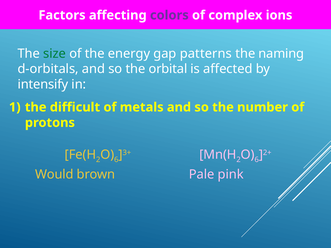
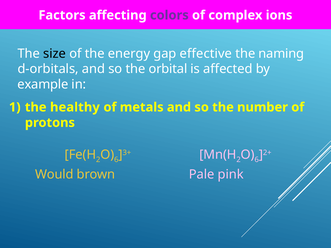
size colour: green -> black (55, 54)
patterns: patterns -> effective (206, 54)
intensify: intensify -> example (43, 84)
difficult: difficult -> healthy (75, 107)
